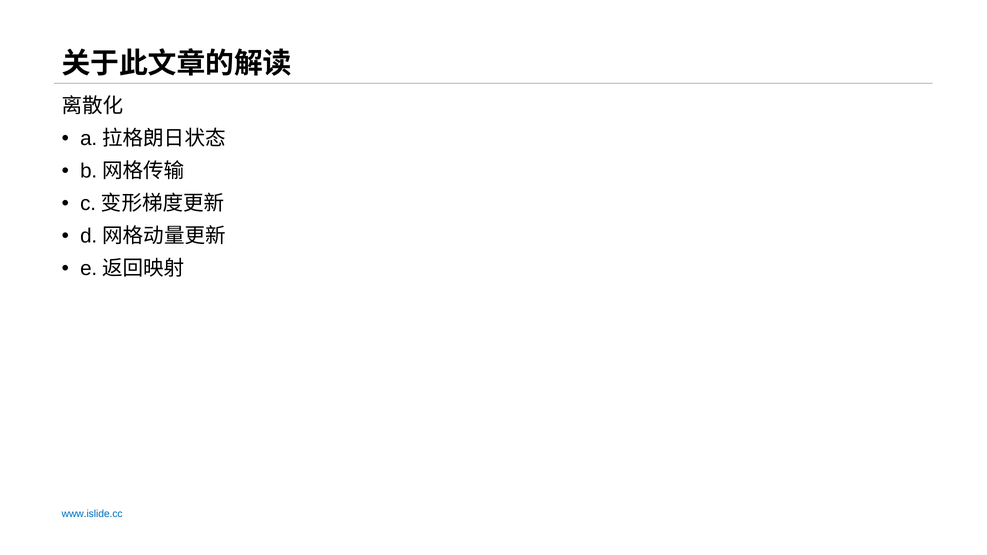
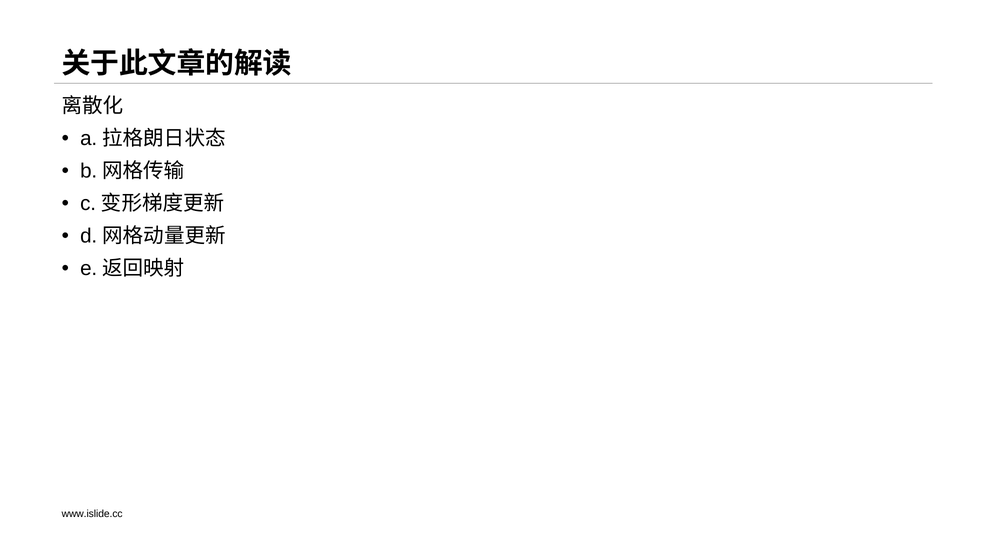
www.islide.cc colour: blue -> black (92, 514)
